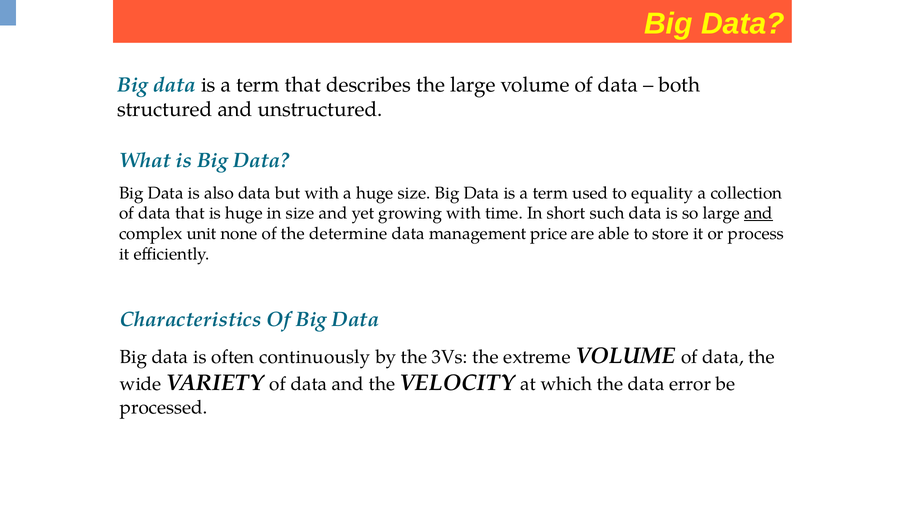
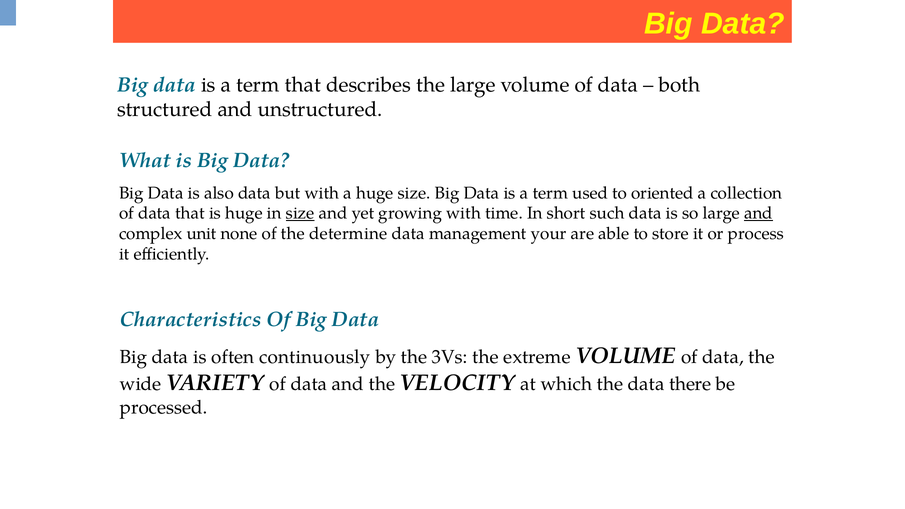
equality: equality -> oriented (662, 193)
size underline: none -> present (300, 213)
price: price -> your (549, 234)
error: error -> there (690, 384)
